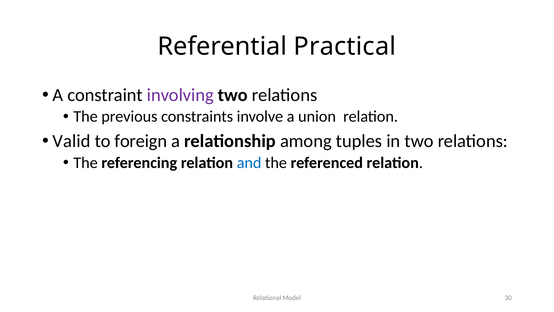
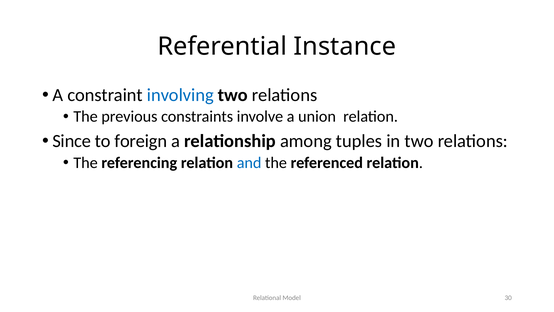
Practical: Practical -> Instance (345, 47)
involving colour: purple -> blue (180, 95)
Valid: Valid -> Since (72, 141)
